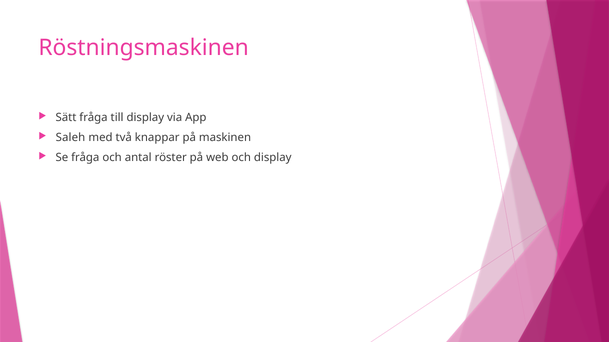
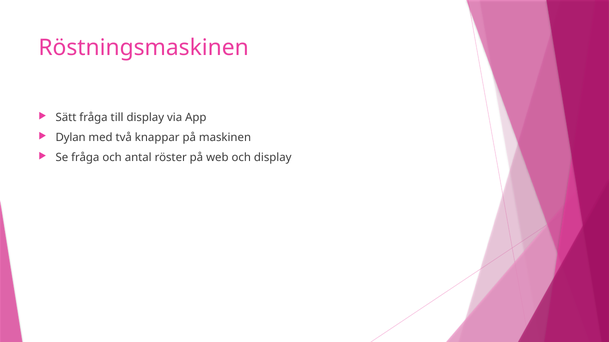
Saleh: Saleh -> Dylan (71, 138)
